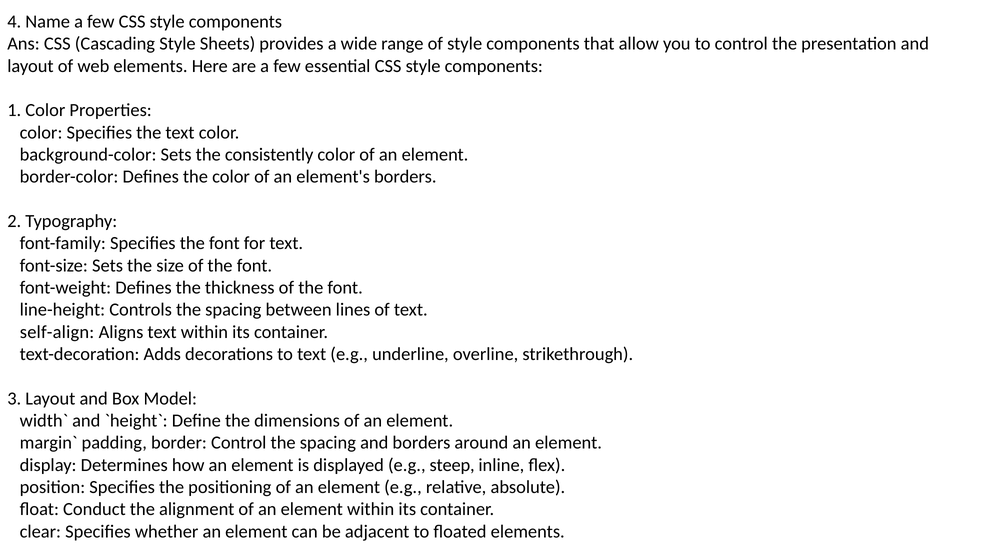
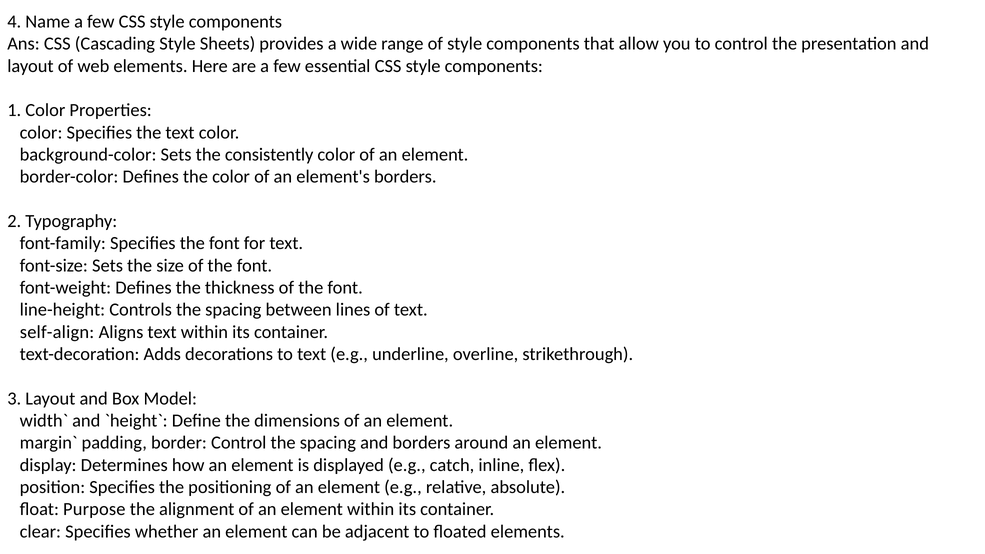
steep: steep -> catch (452, 465)
Conduct: Conduct -> Purpose (94, 509)
